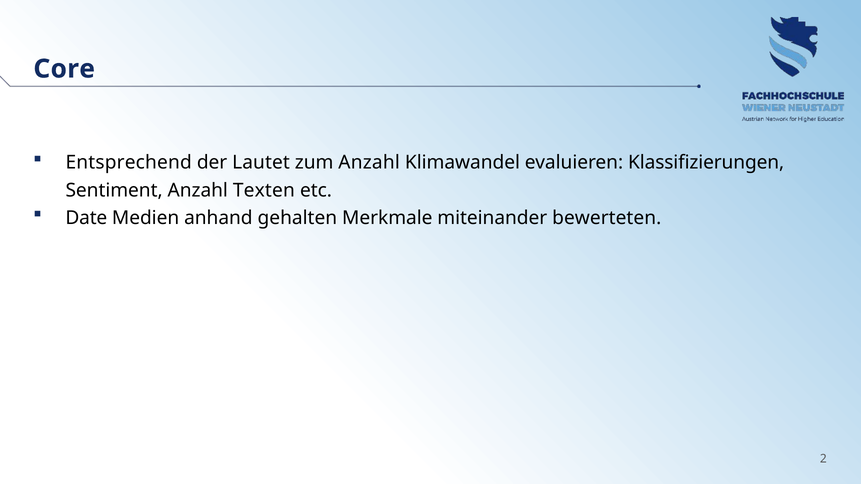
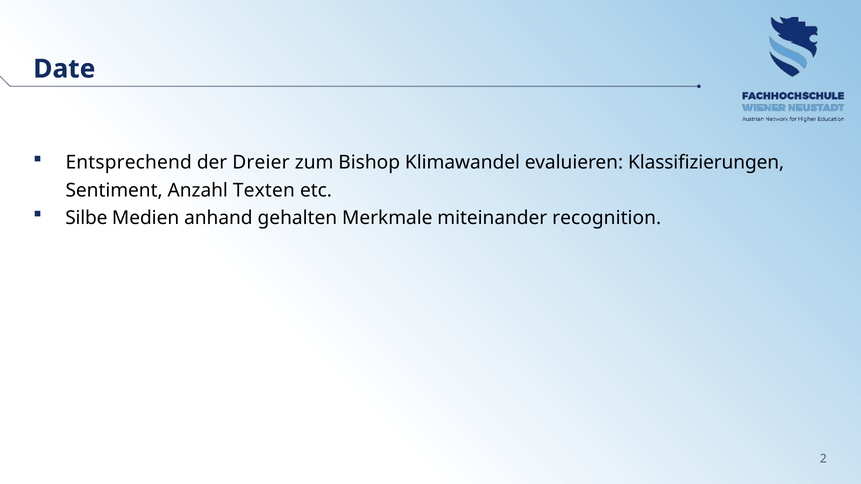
Core: Core -> Date (64, 69)
Lautet: Lautet -> Dreier (261, 163)
zum Anzahl: Anzahl -> Bishop (369, 163)
Date: Date -> Silbe (86, 218)
bewerteten: bewerteten -> recognition (607, 218)
